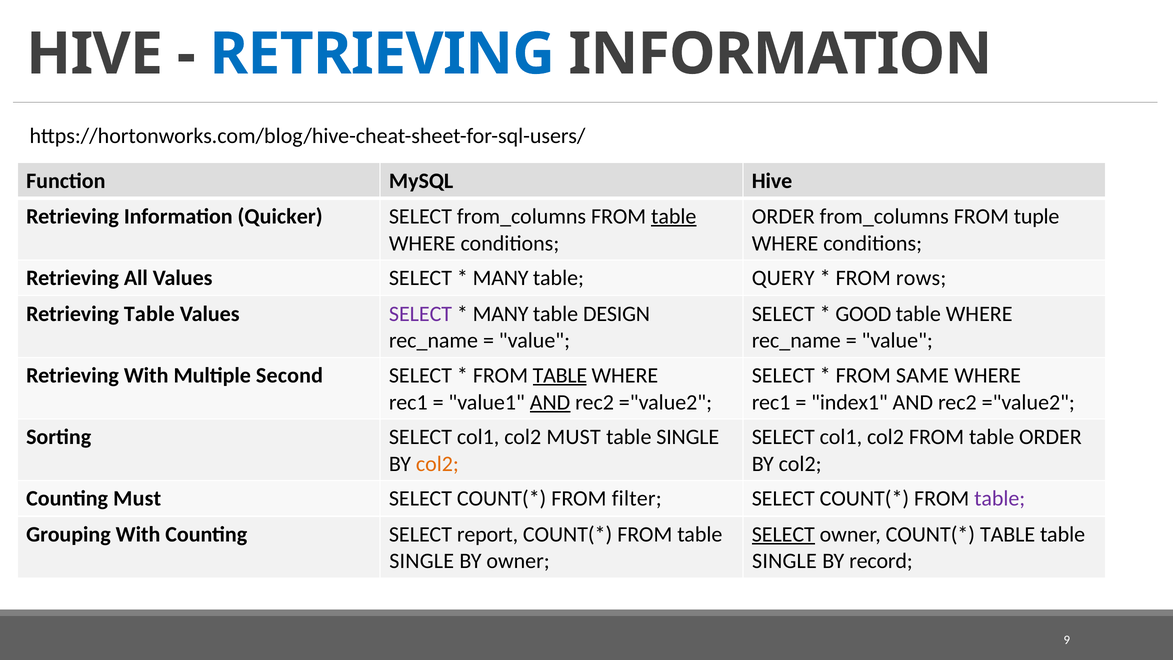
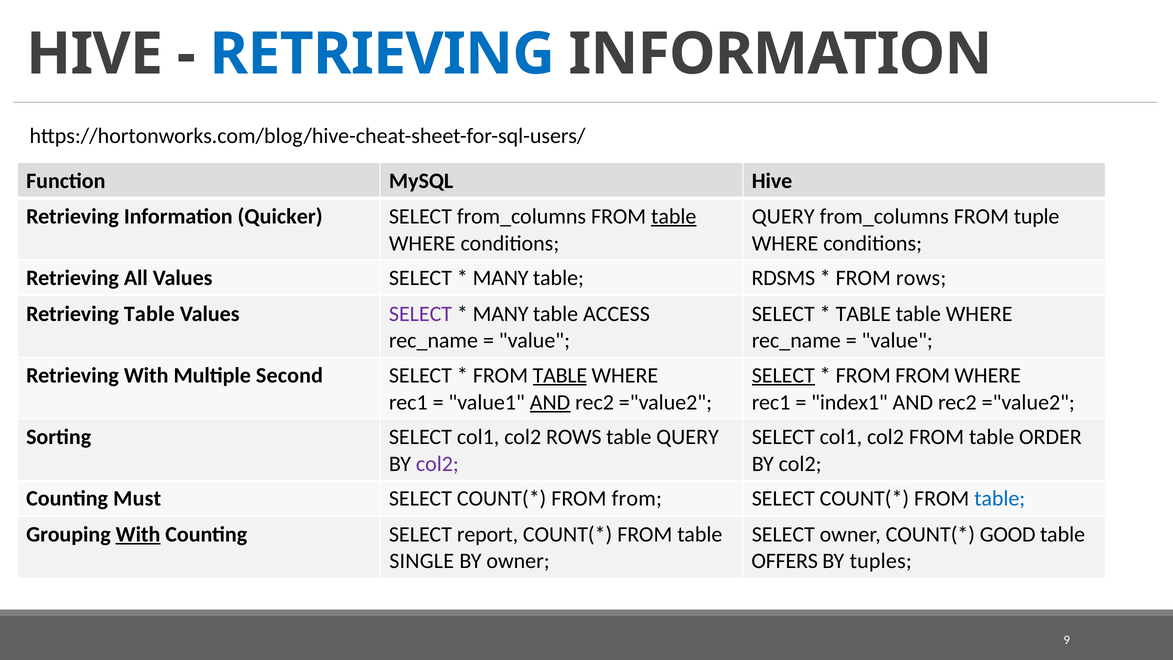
ORDER: ORDER -> QUERY (783, 216)
QUERY: QUERY -> RDSMS (783, 278)
DESIGN: DESIGN -> ACCESS (616, 314)
GOOD: GOOD -> TABLE (863, 314)
SELECT underline: none -> present (783, 375)
SAME: SAME -> FROM (923, 375)
col2 MUST: MUST -> ROWS (574, 437)
SINGLE: SINGLE -> QUERY (688, 437)
col2 colour: orange -> purple (437, 464)
filter: filter -> from (637, 499)
table colour: purple -> blue (1000, 499)
With underline: none -> present (138, 534)
SELECT underline: present -> none (783, 534)
TABLE: TABLE -> GOOD (1008, 534)
SINGLE: SINGLE -> OFFERS (785, 561)
record: record -> tuples (881, 561)
